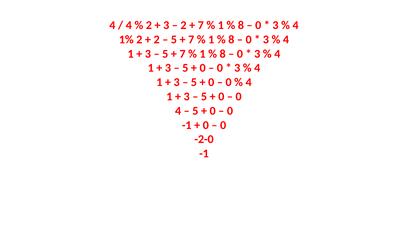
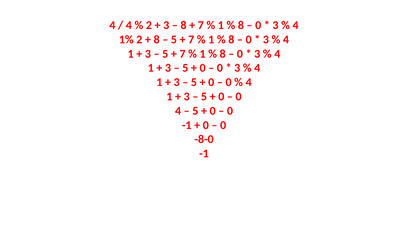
2: 2 -> 8 (183, 25)
2: 2 -> 8 (157, 40)
-2-0: -2-0 -> -8-0 (204, 140)
